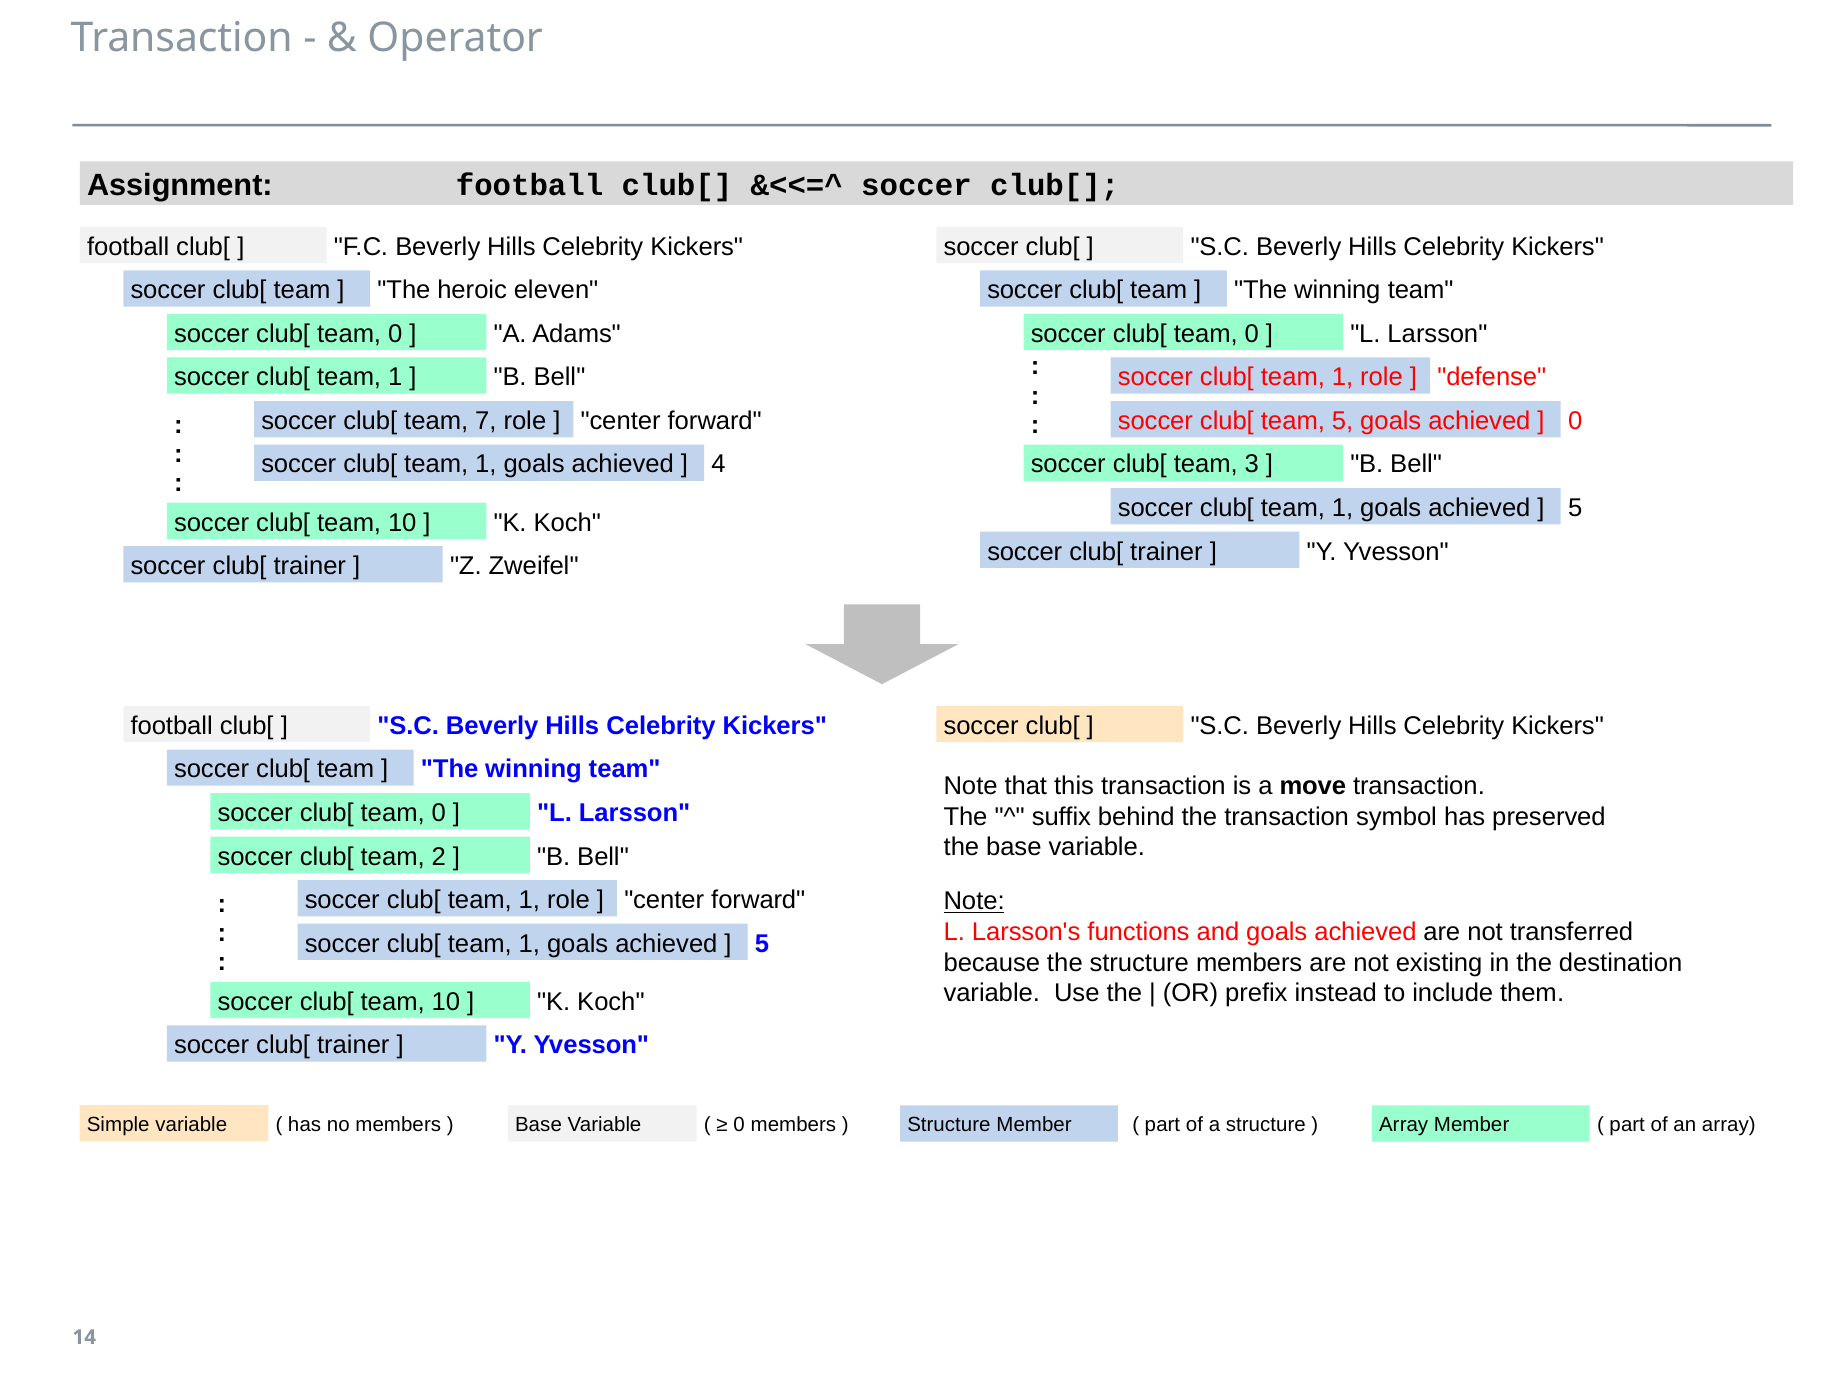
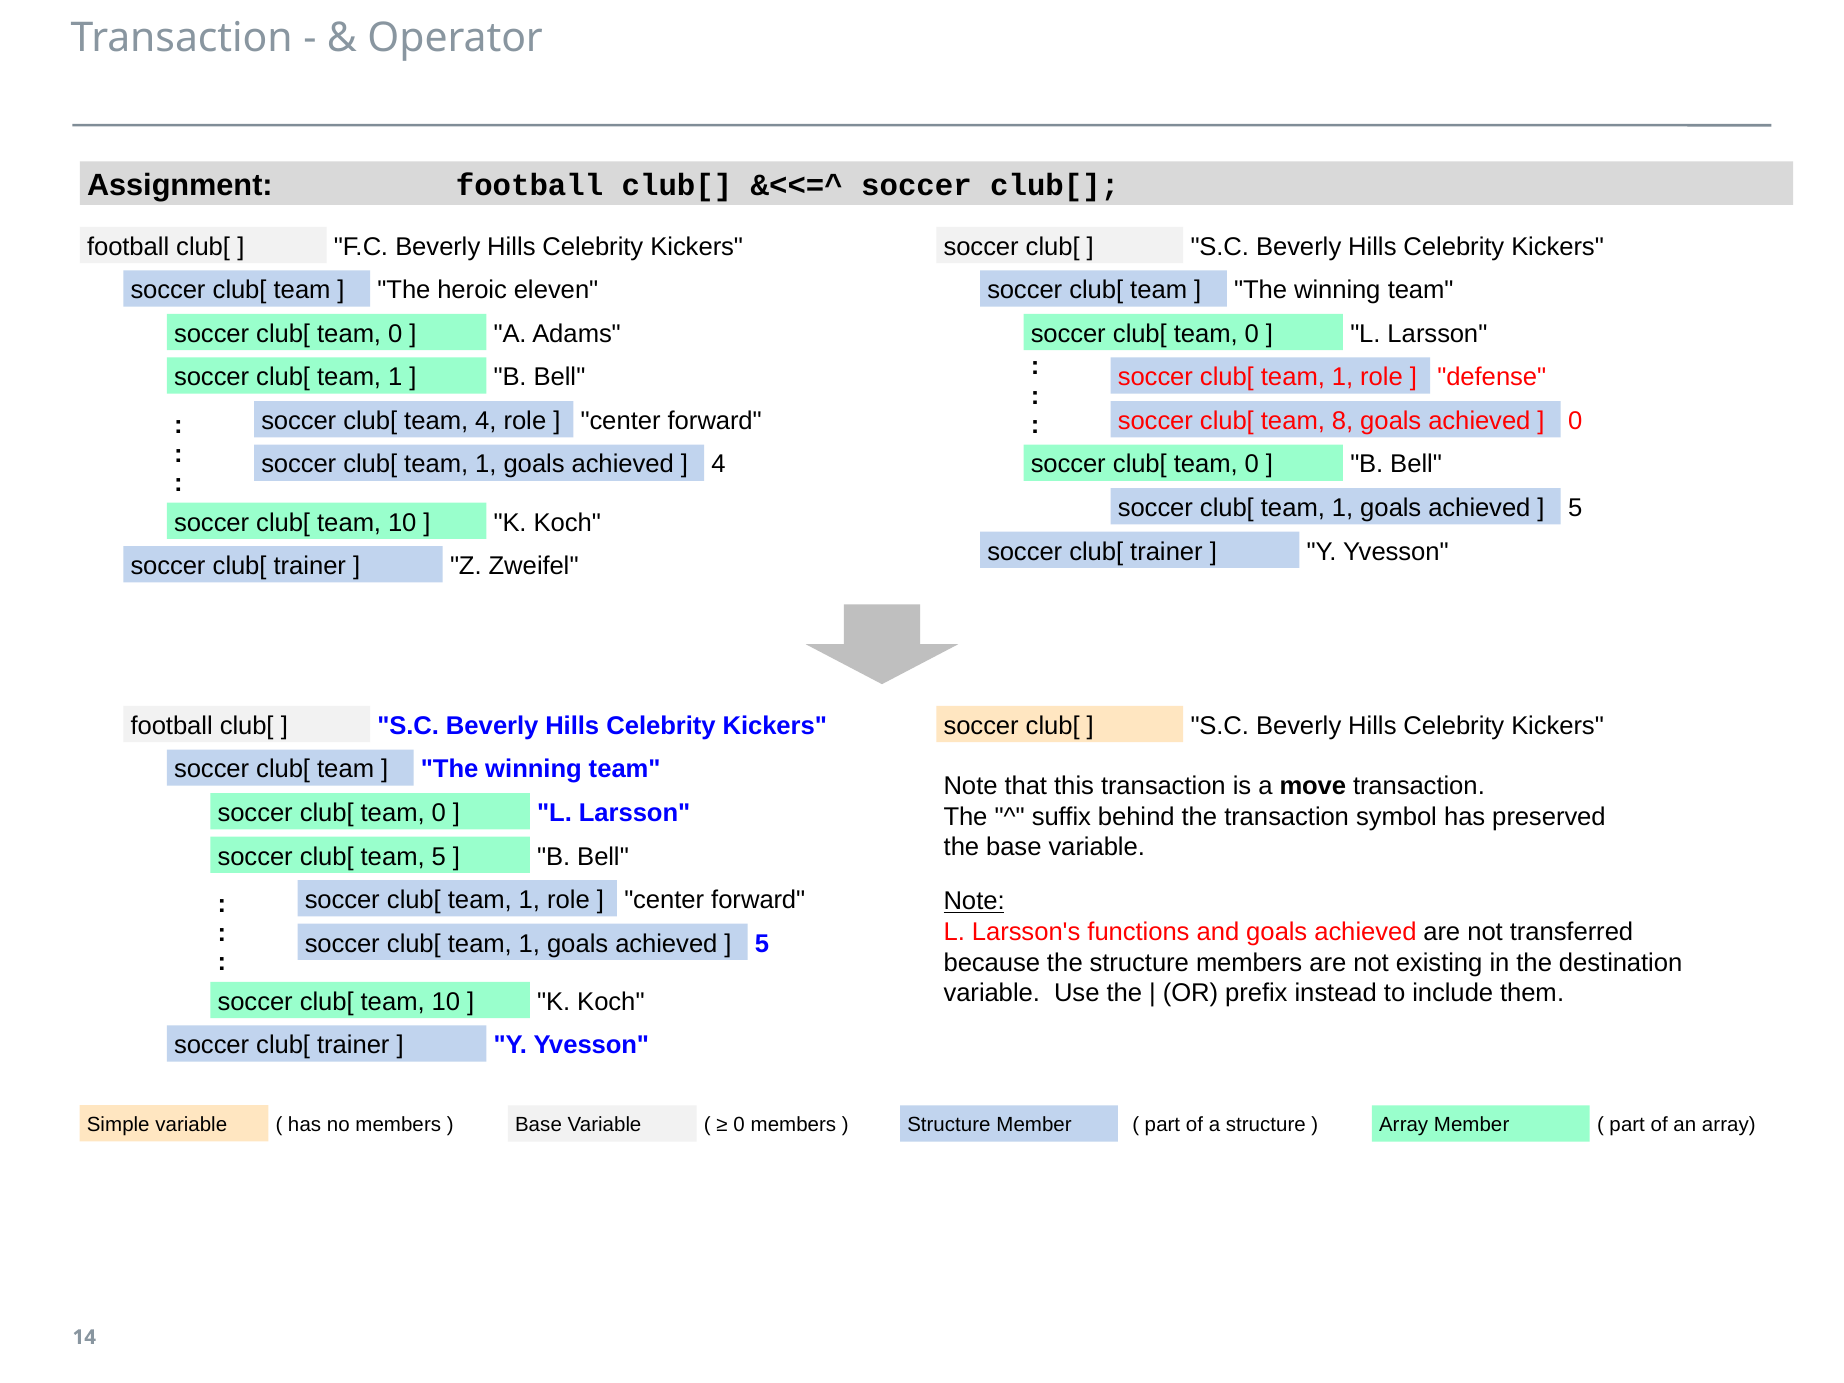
team 7: 7 -> 4 (486, 421)
team 5: 5 -> 8 (1343, 421)
3: 3 -> 0 (1252, 465)
team 2: 2 -> 5 (439, 857)
